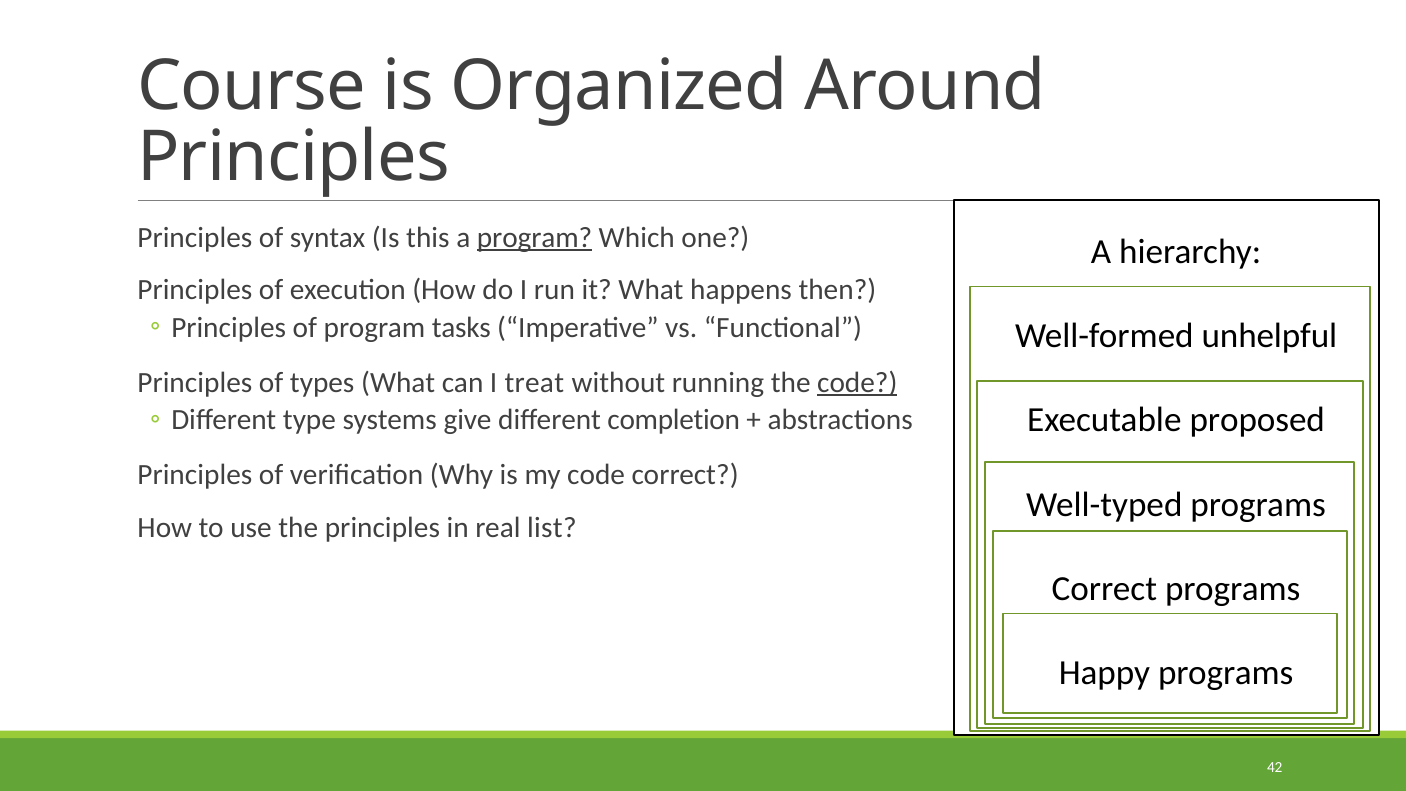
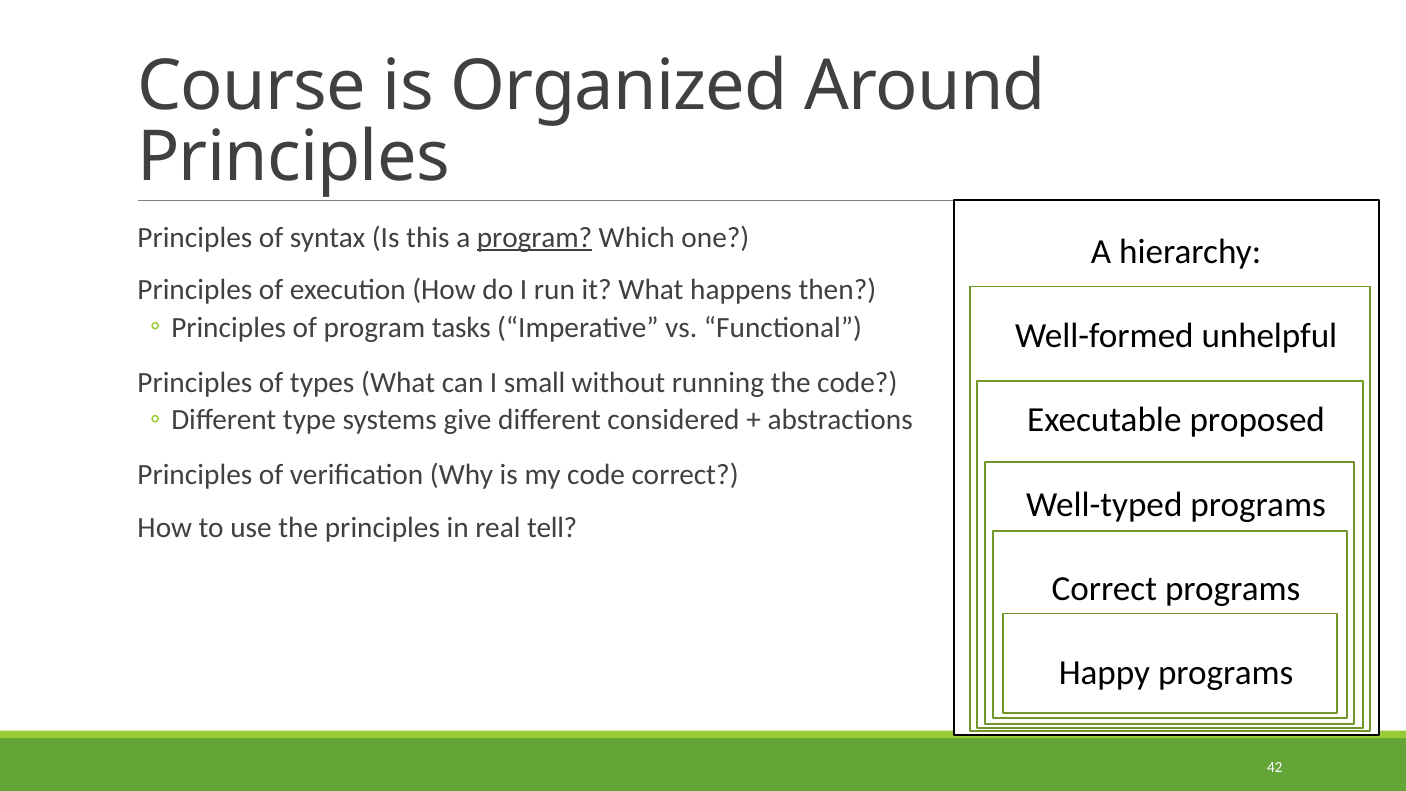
treat: treat -> small (535, 382)
code underline: present -> none (857, 382)
completion: completion -> considered (674, 420)
list: list -> tell (552, 527)
